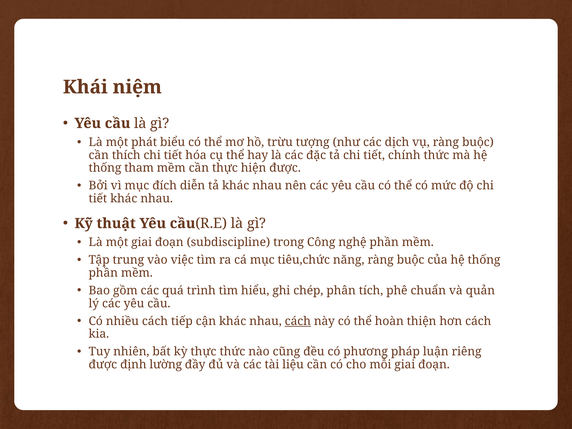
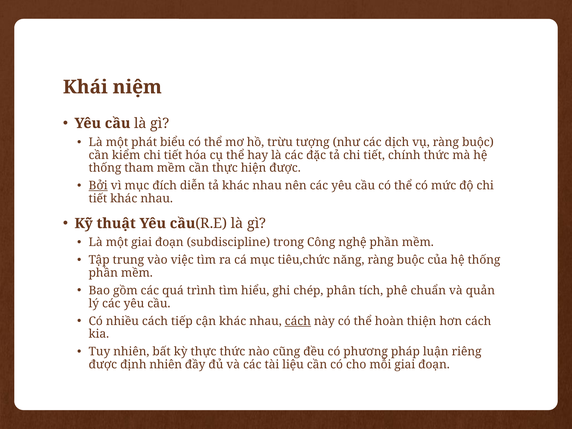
thích: thích -> kiểm (126, 155)
Bởi underline: none -> present (98, 186)
định lường: lường -> nhiên (166, 365)
